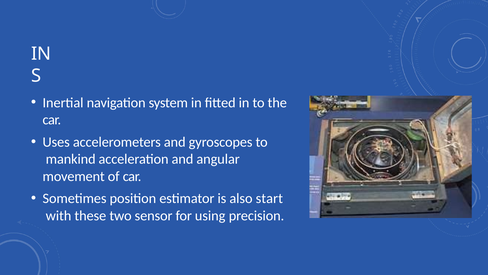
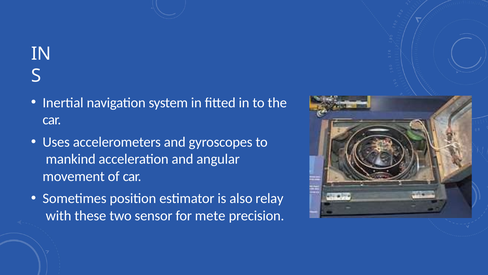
start: start -> relay (269, 198)
using: using -> mete (210, 215)
